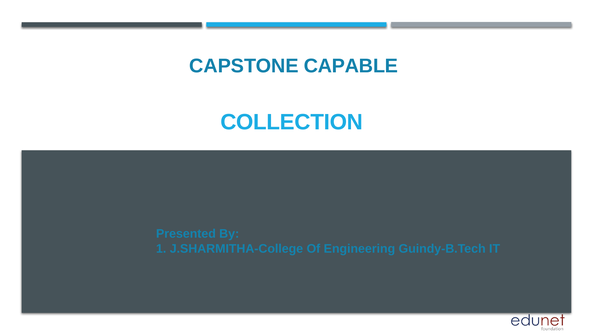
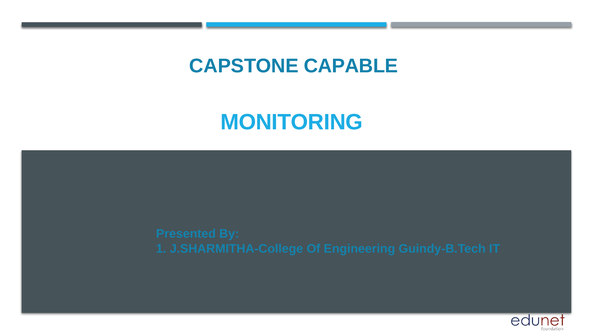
COLLECTION: COLLECTION -> MONITORING (292, 122)
